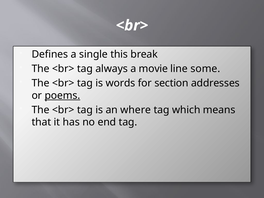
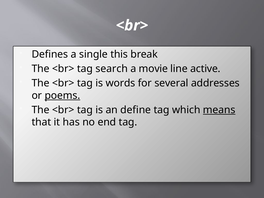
always: always -> search (112, 69)
some: some -> active (205, 69)
section: section -> several (171, 83)
where: where -> define (136, 110)
means underline: none -> present (219, 110)
